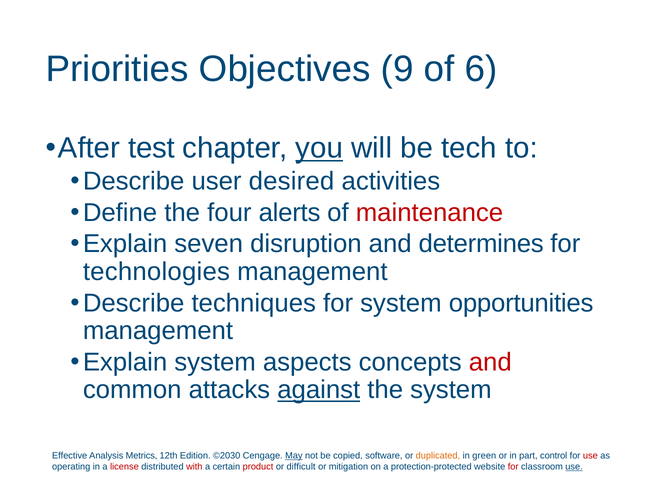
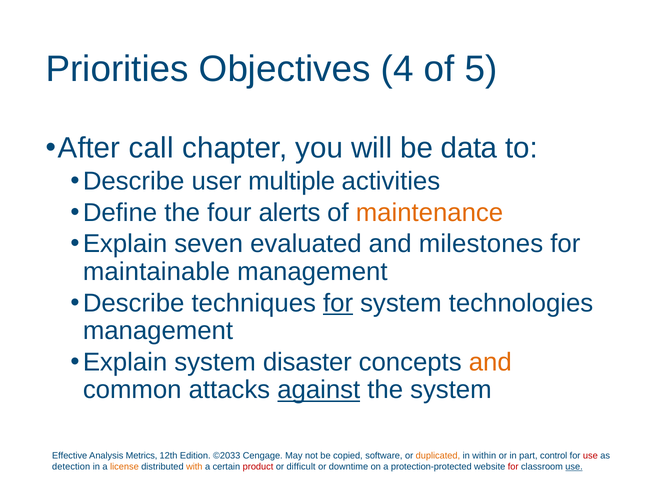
9: 9 -> 4 (397, 69)
6: 6 -> 5 (481, 69)
test: test -> call (151, 148)
you underline: present -> none (319, 148)
tech: tech -> data (469, 148)
desired: desired -> multiple (292, 181)
maintenance colour: red -> orange (429, 213)
disruption: disruption -> evaluated (306, 244)
determines: determines -> milestones (481, 244)
technologies: technologies -> maintainable (156, 272)
for underline: none -> present (338, 303)
opportunities: opportunities -> technologies (521, 303)
aspects: aspects -> disaster (307, 362)
and colour: red -> orange (490, 362)
©2030: ©2030 -> ©2033 (227, 456)
May underline: present -> none (294, 456)
green: green -> within (484, 456)
operating: operating -> detection (71, 467)
license colour: red -> orange (124, 467)
with colour: red -> orange (194, 467)
mitigation: mitigation -> downtime (348, 467)
